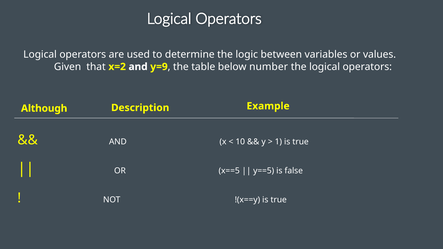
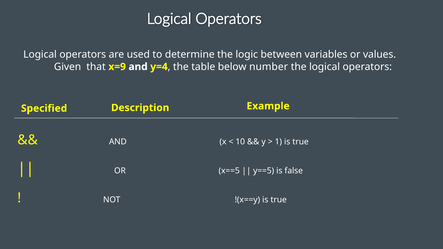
x=2: x=2 -> x=9 (117, 67)
y=9: y=9 -> y=4 (159, 67)
Although: Although -> Specified (44, 108)
